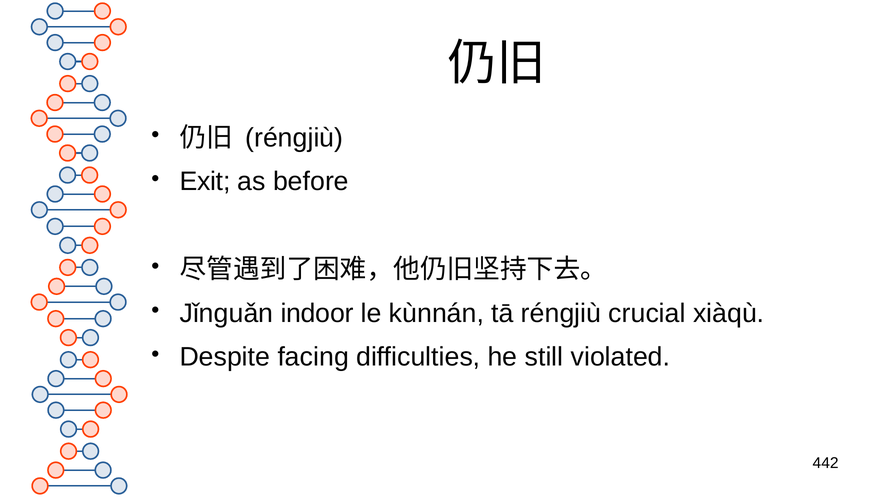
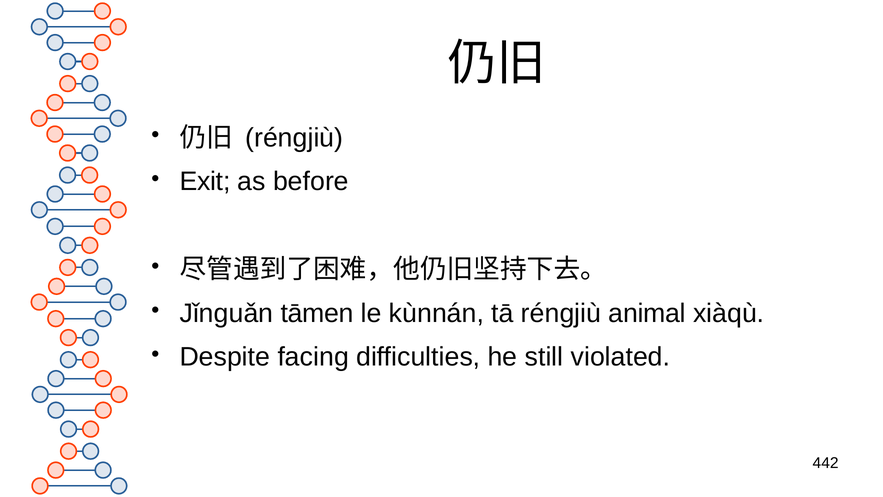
indoor: indoor -> tāmen (317, 313)
crucial: crucial -> animal (647, 313)
